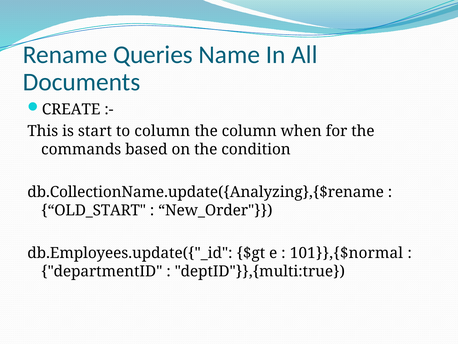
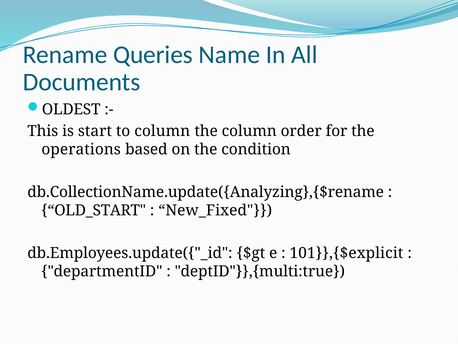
CREATE: CREATE -> OLDEST (71, 109)
when: when -> order (301, 131)
commands: commands -> operations (81, 149)
New_Order: New_Order -> New_Fixed (215, 210)
101}},{$normal: 101}},{$normal -> 101}},{$explicit (346, 253)
